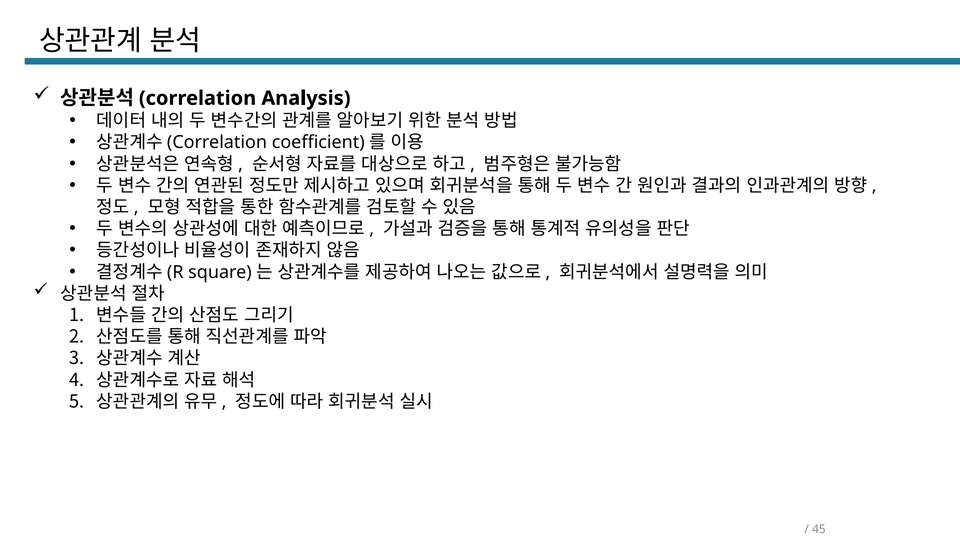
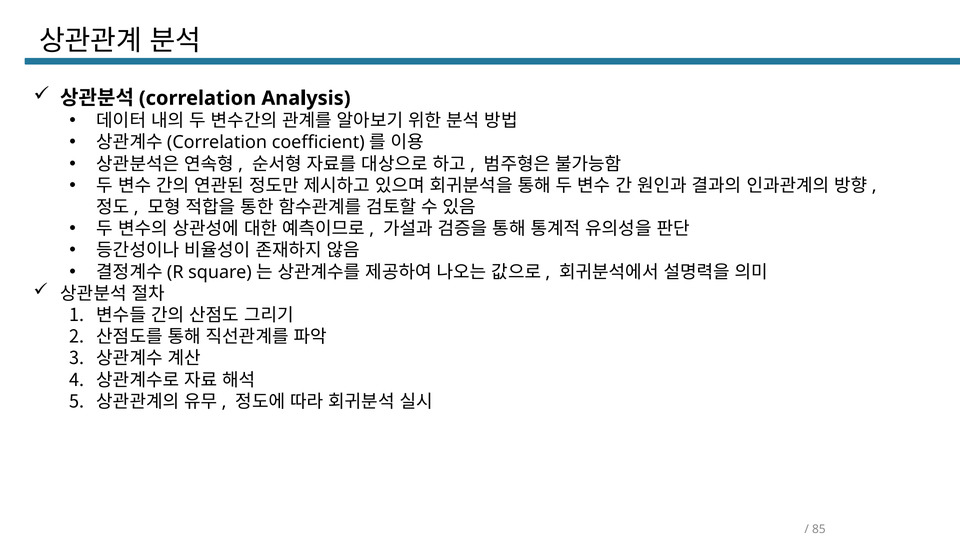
45: 45 -> 85 (819, 529)
